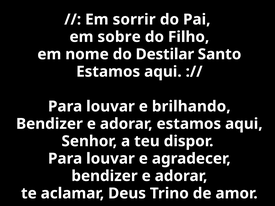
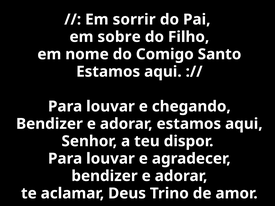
Destilar: Destilar -> Comigo (165, 54)
brilhando: brilhando -> chegando (191, 107)
